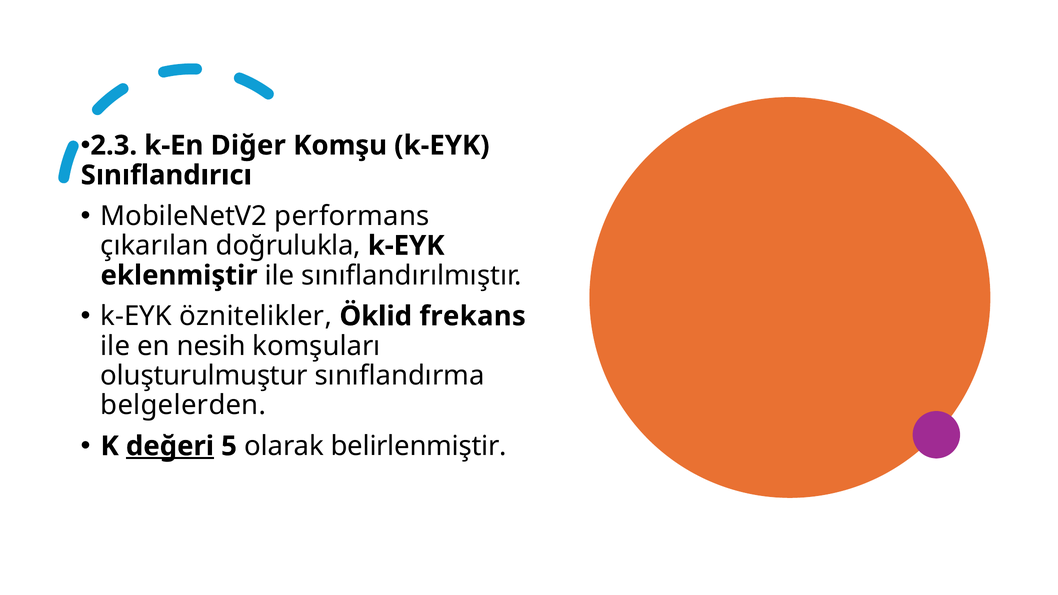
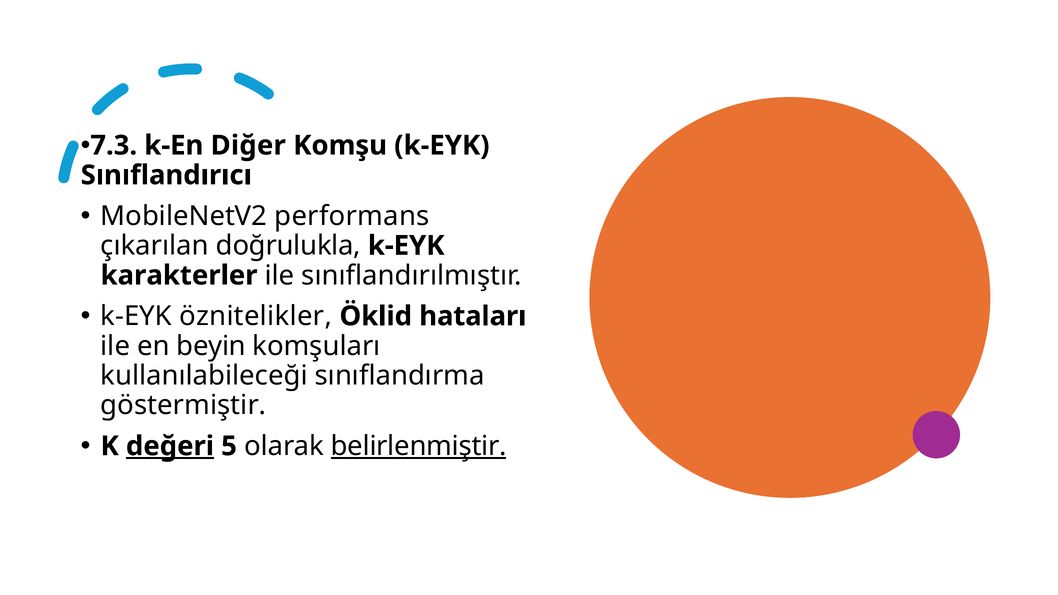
2.3: 2.3 -> 7.3 (114, 145)
eklenmiştir: eklenmiştir -> karakterler (179, 275)
frekans: frekans -> hataları (473, 316)
nesih: nesih -> beyin (211, 346)
oluşturulmuştur: oluşturulmuştur -> kullanılabileceği (204, 376)
belgelerden: belgelerden -> göstermiştir (183, 405)
belirlenmiştir underline: none -> present (419, 446)
